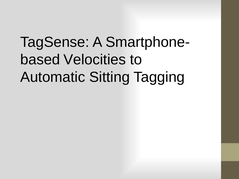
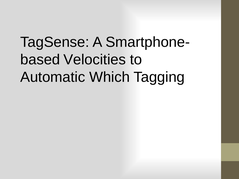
Sitting: Sitting -> Which (110, 77)
